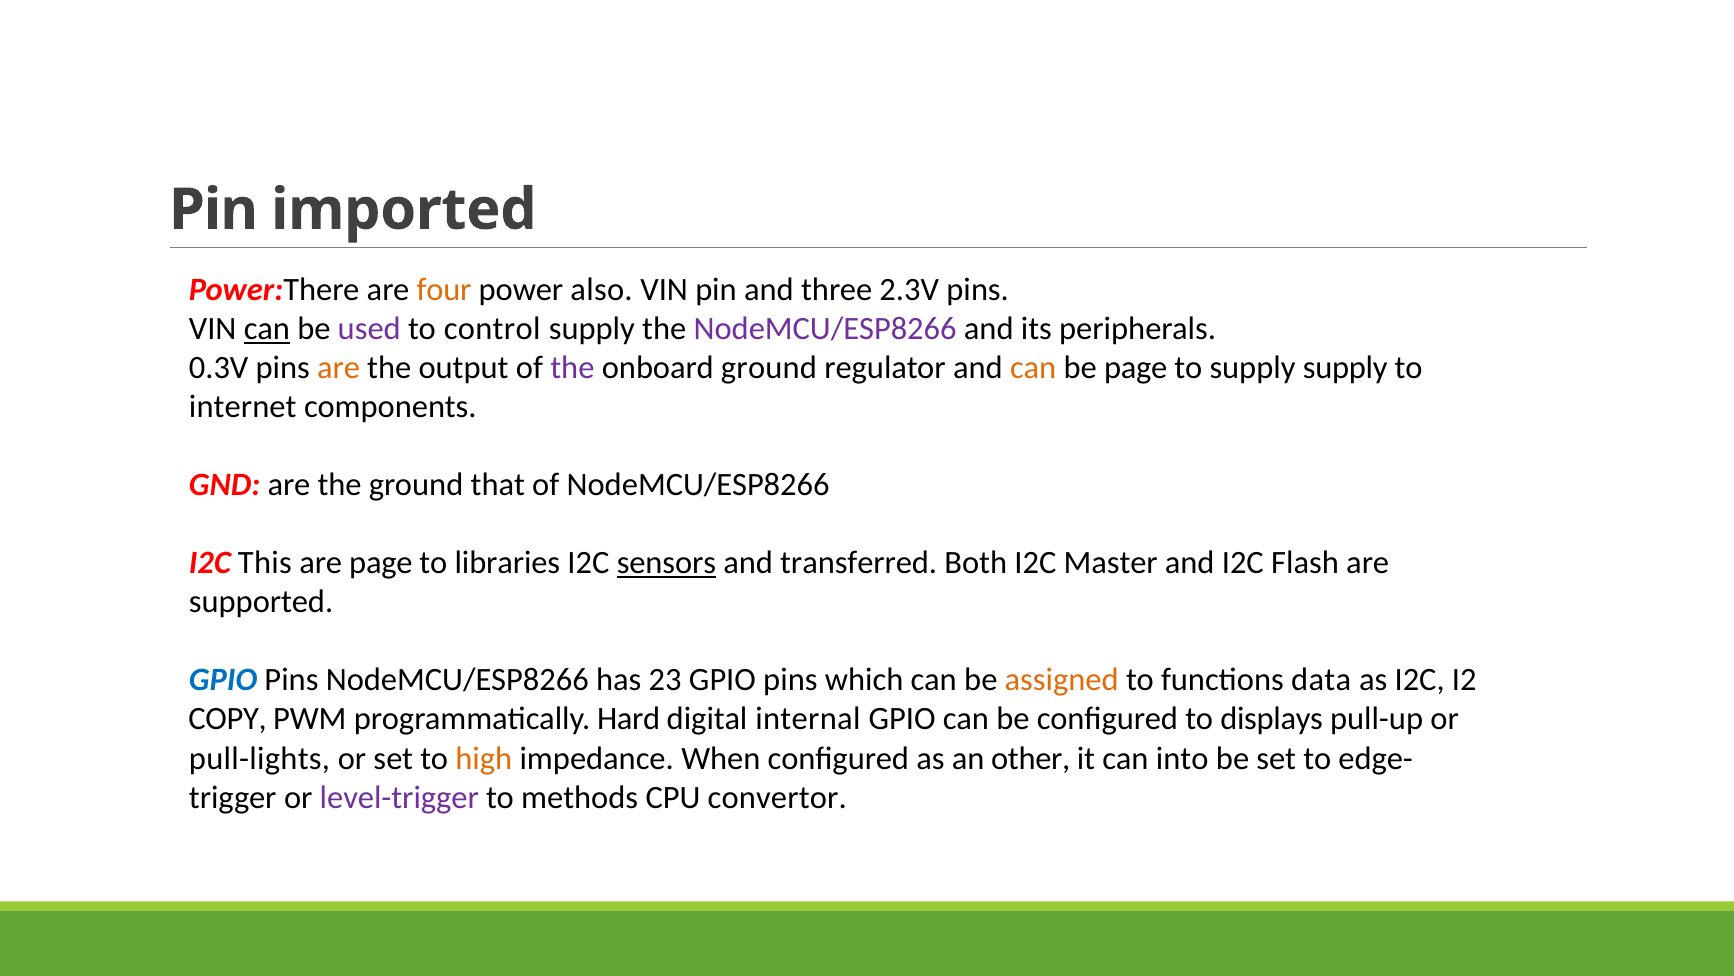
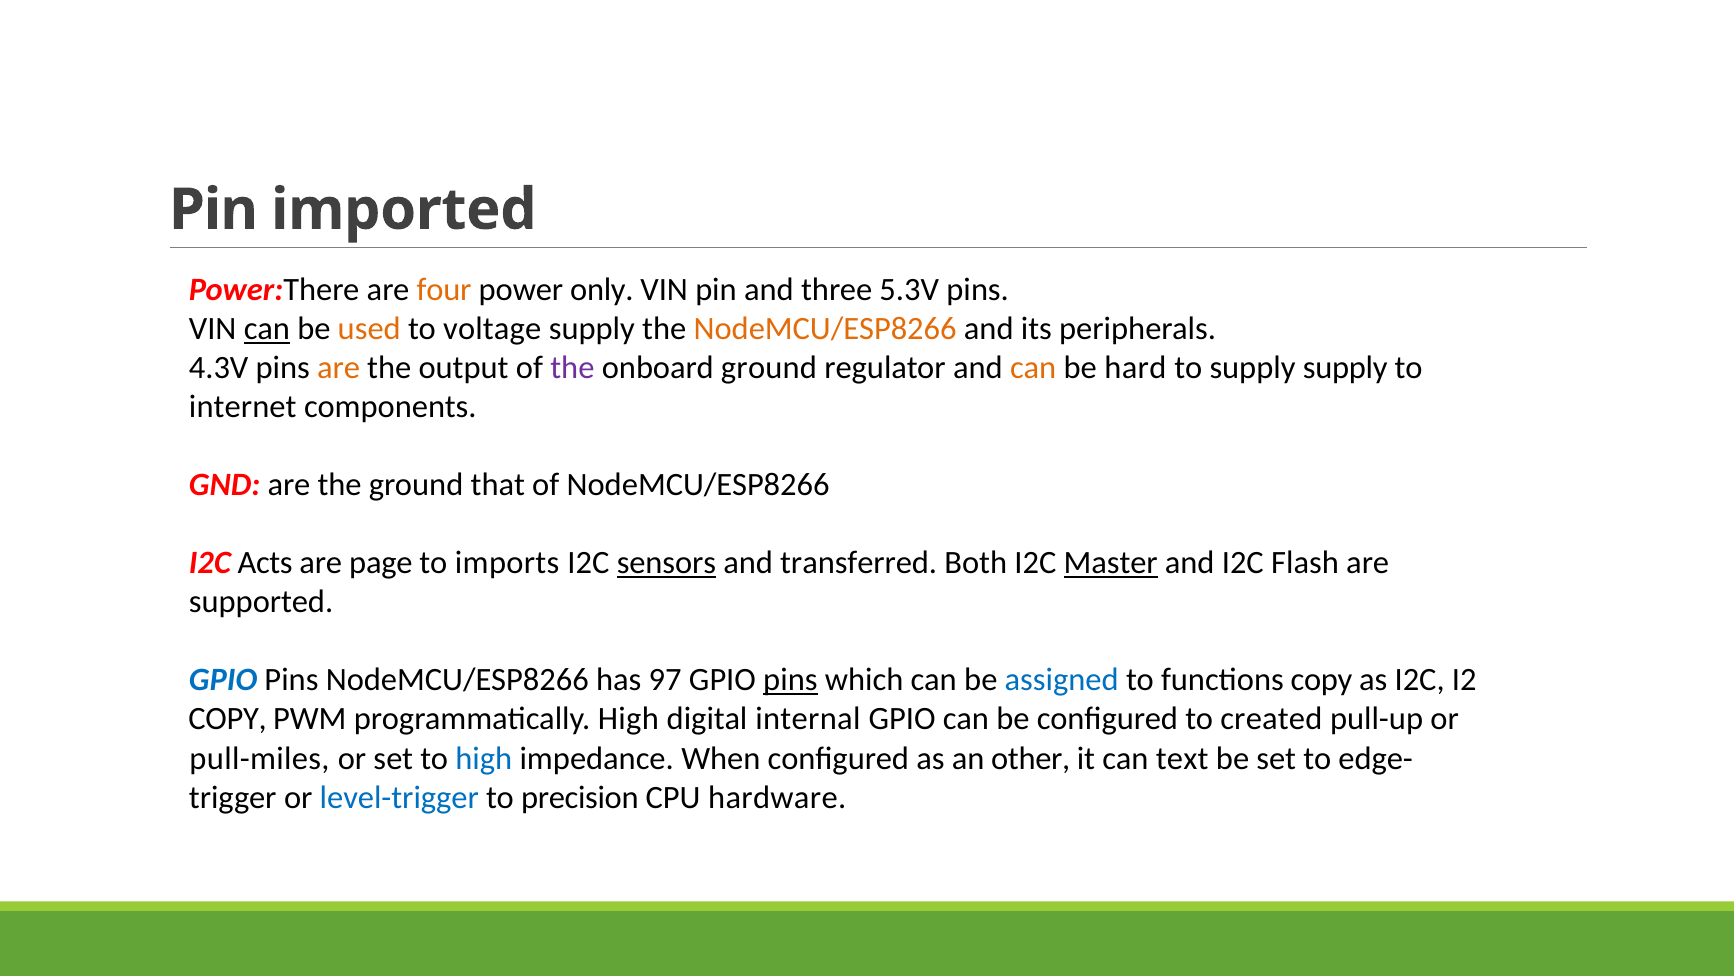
also: also -> only (602, 290)
2.3V: 2.3V -> 5.3V (909, 290)
used colour: purple -> orange (369, 329)
control: control -> voltage (492, 329)
NodeMCU/ESP8266 colour: purple -> orange (825, 329)
0.3V: 0.3V -> 4.3V (219, 368)
be page: page -> hard (1135, 368)
This: This -> Acts (265, 563)
libraries: libraries -> imports (507, 563)
Master underline: none -> present (1111, 563)
23: 23 -> 97 (665, 680)
pins underline: none -> present (790, 680)
assigned colour: orange -> blue (1062, 680)
functions data: data -> copy (1322, 680)
programmatically Hard: Hard -> High (628, 719)
displays: displays -> created (1271, 719)
pull-lights: pull-lights -> pull-miles (259, 758)
high colour: orange -> blue (484, 758)
into: into -> text (1182, 758)
level-trigger colour: purple -> blue (399, 797)
methods: methods -> precision (580, 797)
convertor: convertor -> hardware (777, 797)
